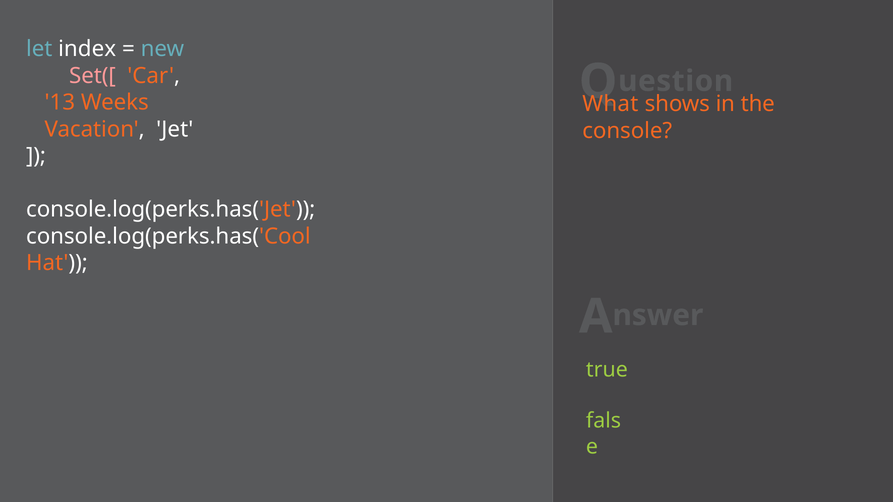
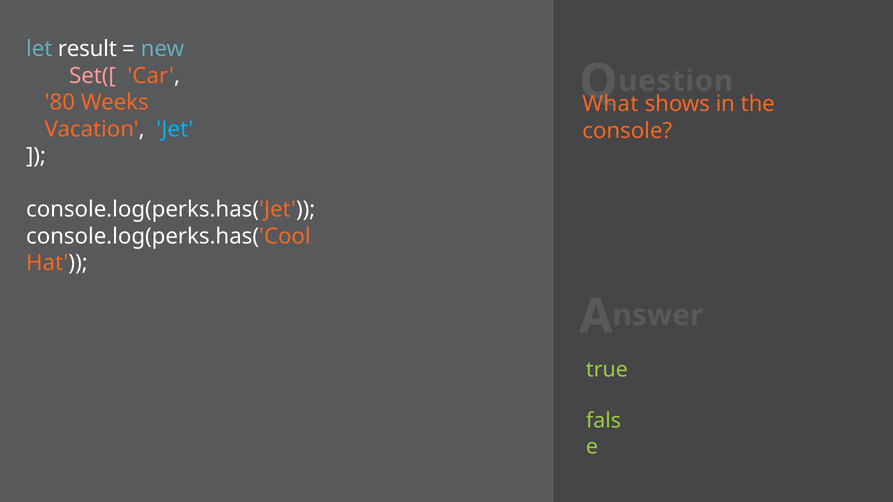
index: index -> result (87, 49)
13: 13 -> 80 (60, 102)
Jet colour: white -> light blue (175, 129)
